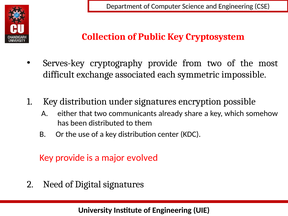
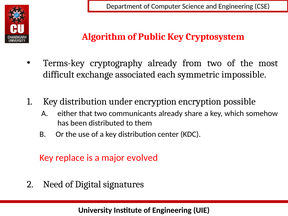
Collection: Collection -> Algorithm (104, 37)
Serves-key: Serves-key -> Terms-key (64, 63)
cryptography provide: provide -> already (163, 63)
under signatures: signatures -> encryption (156, 101)
Key provide: provide -> replace (70, 158)
